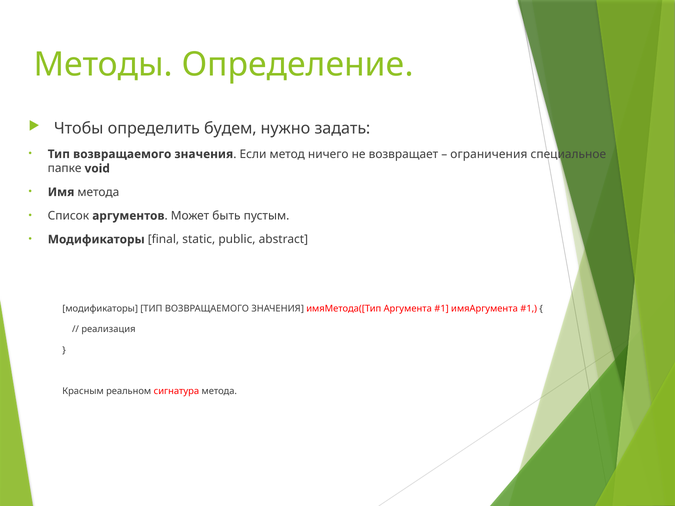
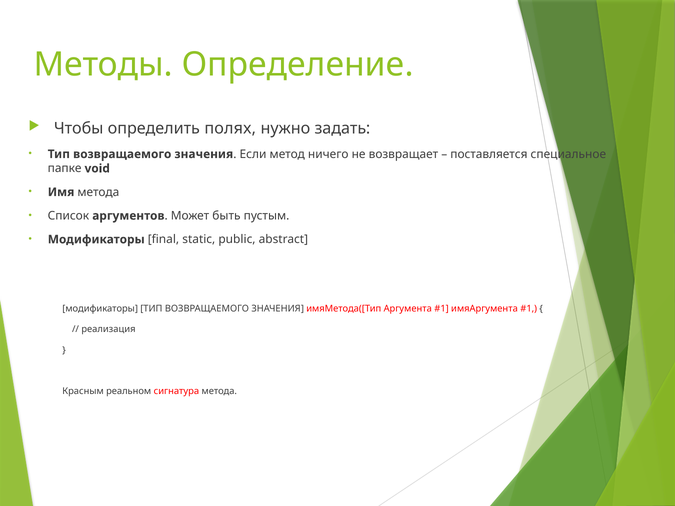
будем: будем -> полях (230, 128)
ограничения: ограничения -> поставляется (489, 154)
